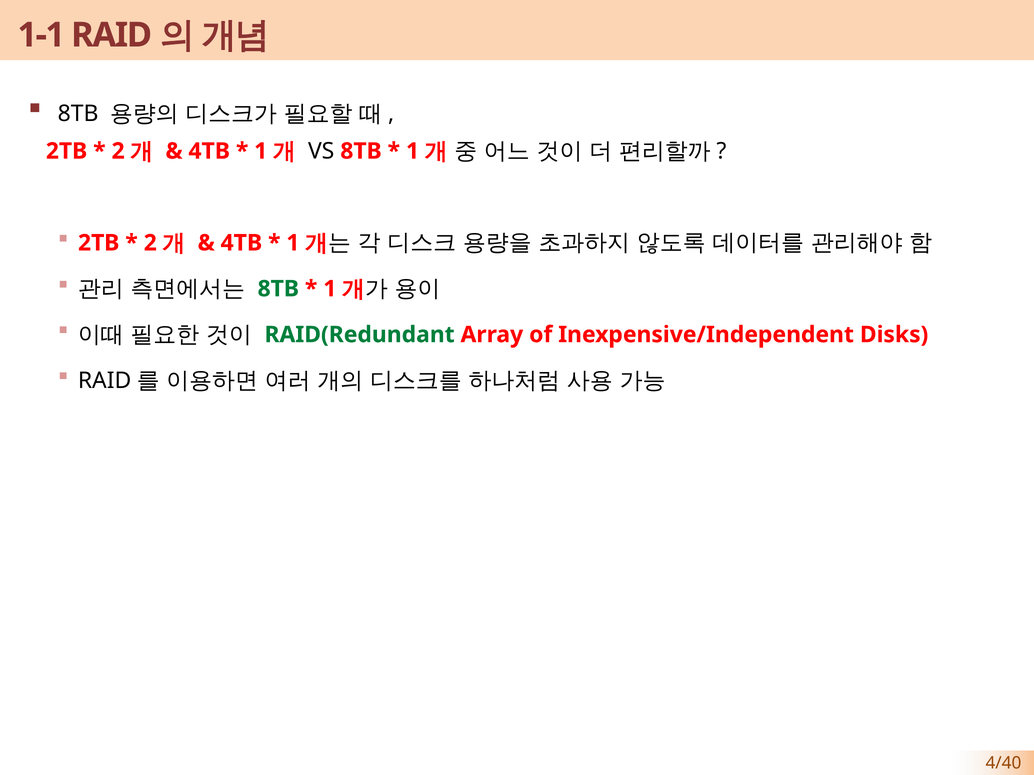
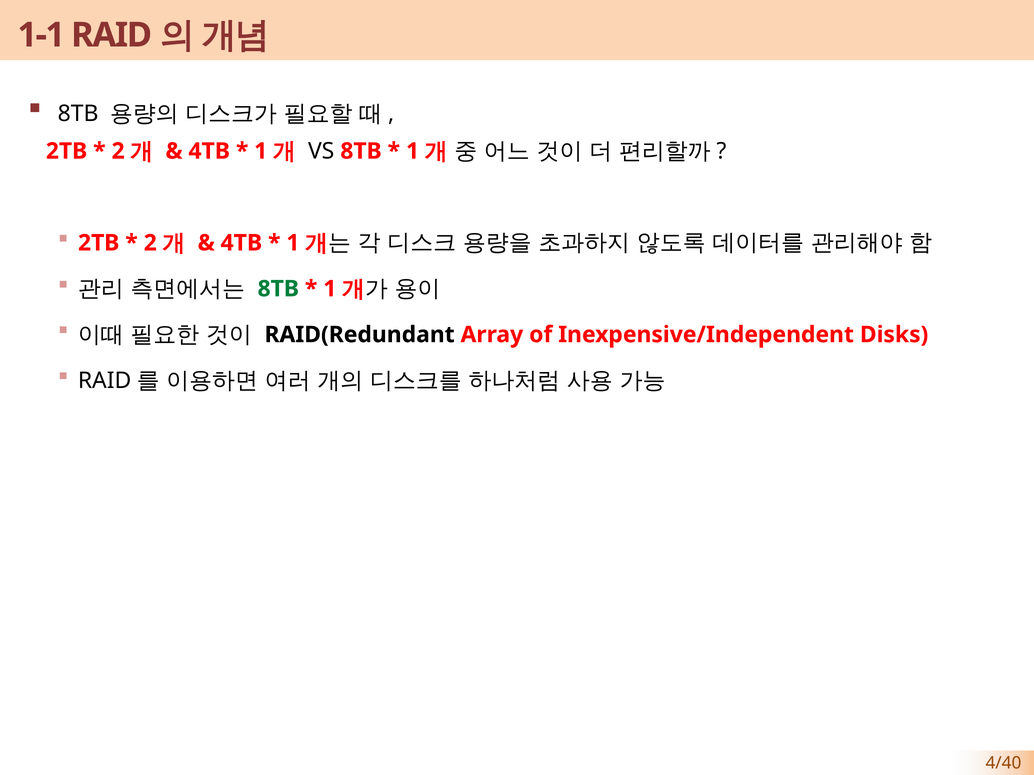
RAID(Redundant colour: green -> black (360, 335)
